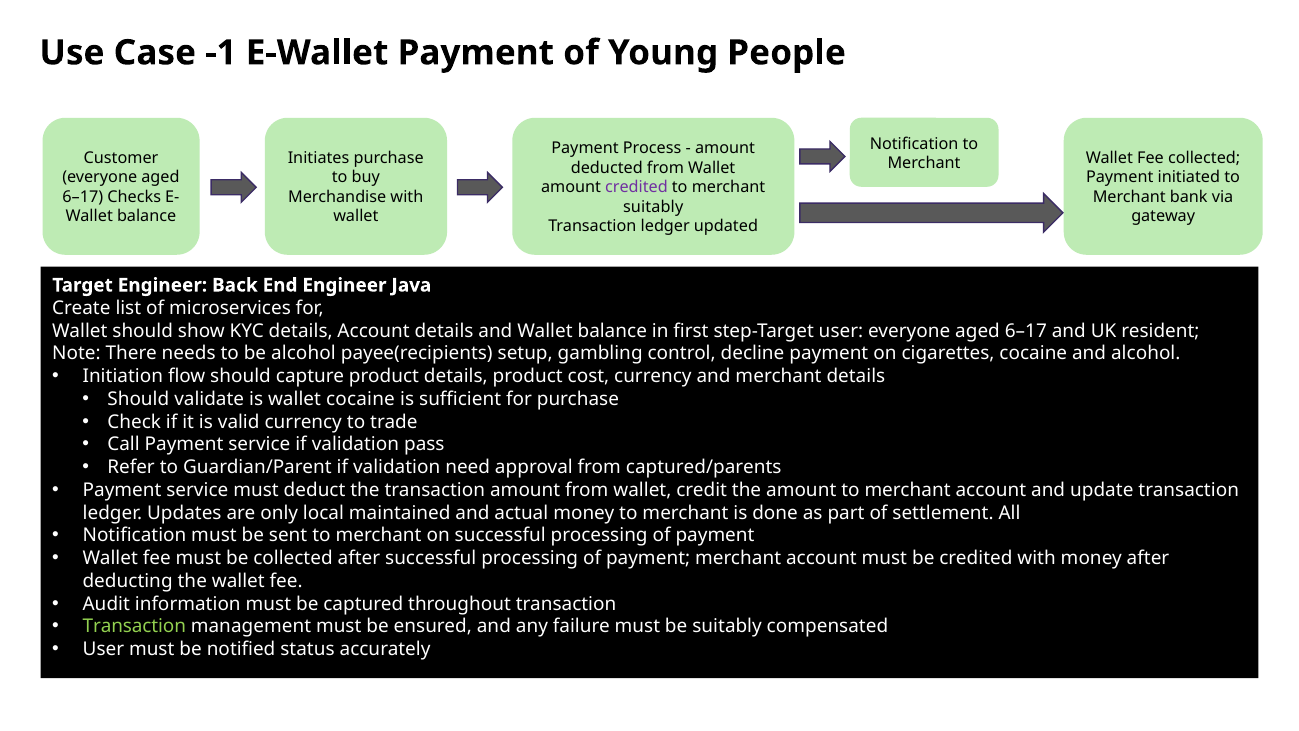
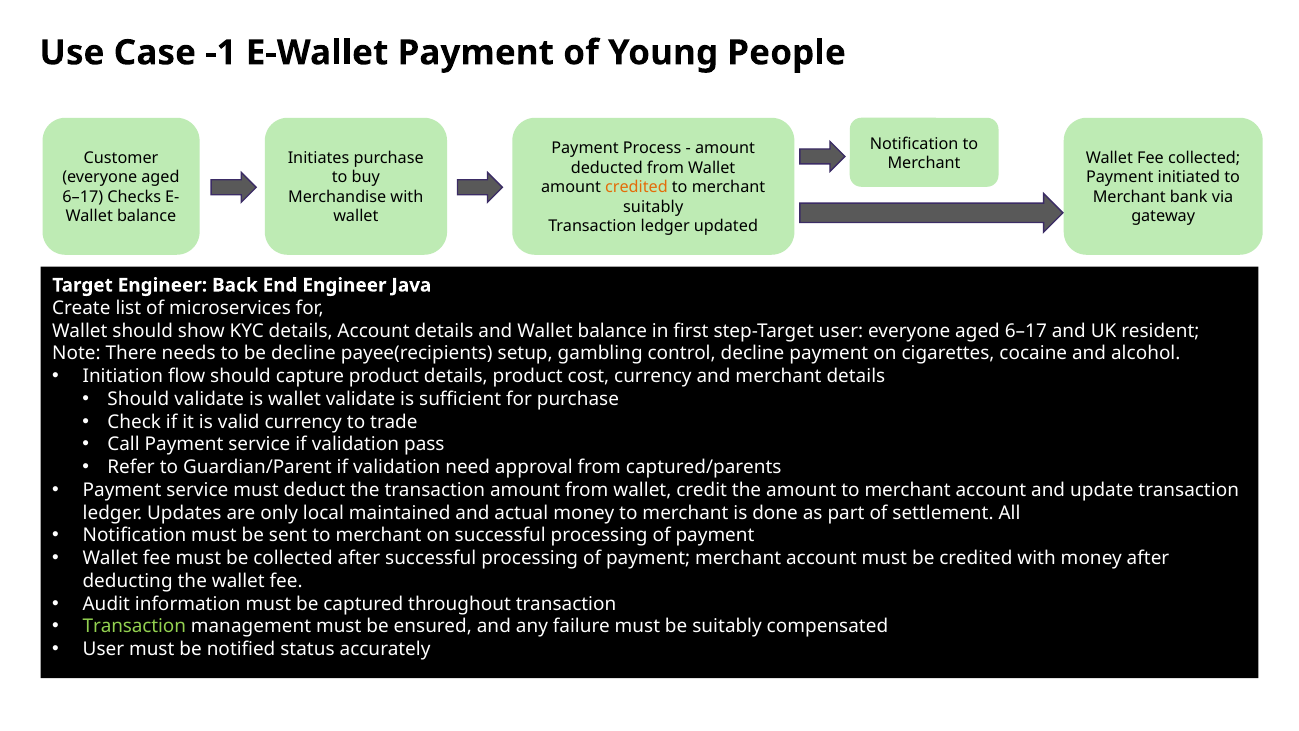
credited colour: purple -> orange (636, 187)
be alcohol: alcohol -> decline (303, 353)
wallet cocaine: cocaine -> validate (361, 399)
